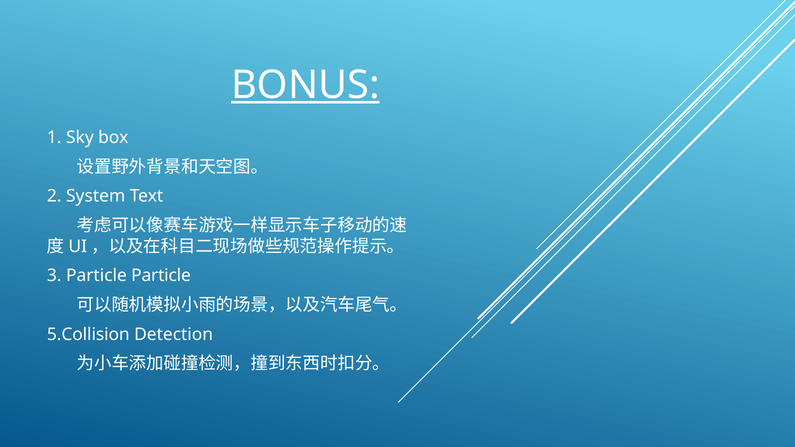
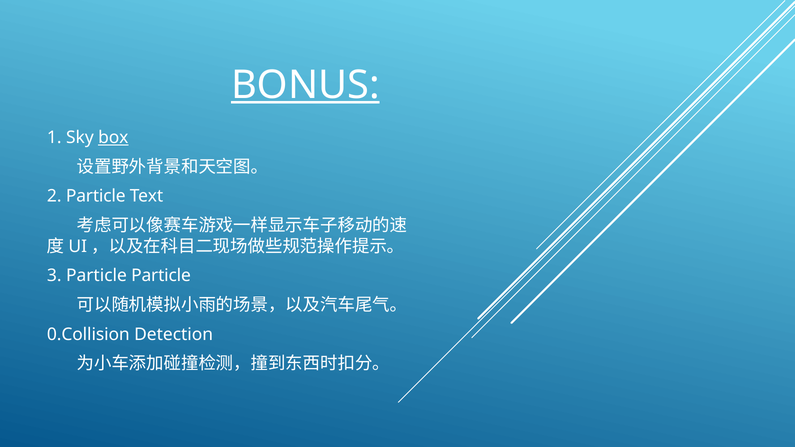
box underline: none -> present (113, 138)
2 System: System -> Particle (96, 196)
5.Collision: 5.Collision -> 0.Collision (88, 334)
